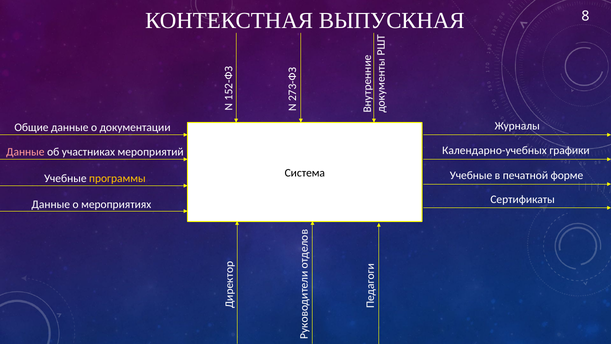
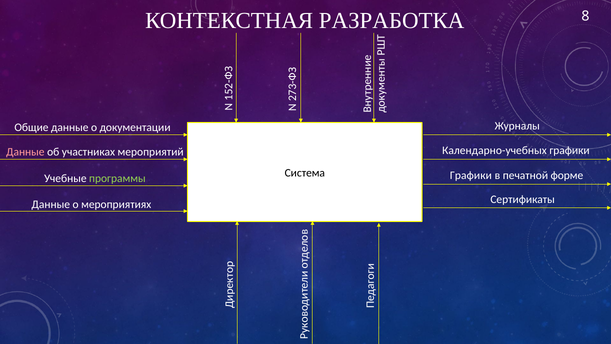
ВЫПУСКНАЯ: ВЫПУСКНАЯ -> РАЗРАБОТКА (392, 21)
Учебные: Учебные -> Графики (471, 175)
программы colour: yellow -> light green (117, 178)
